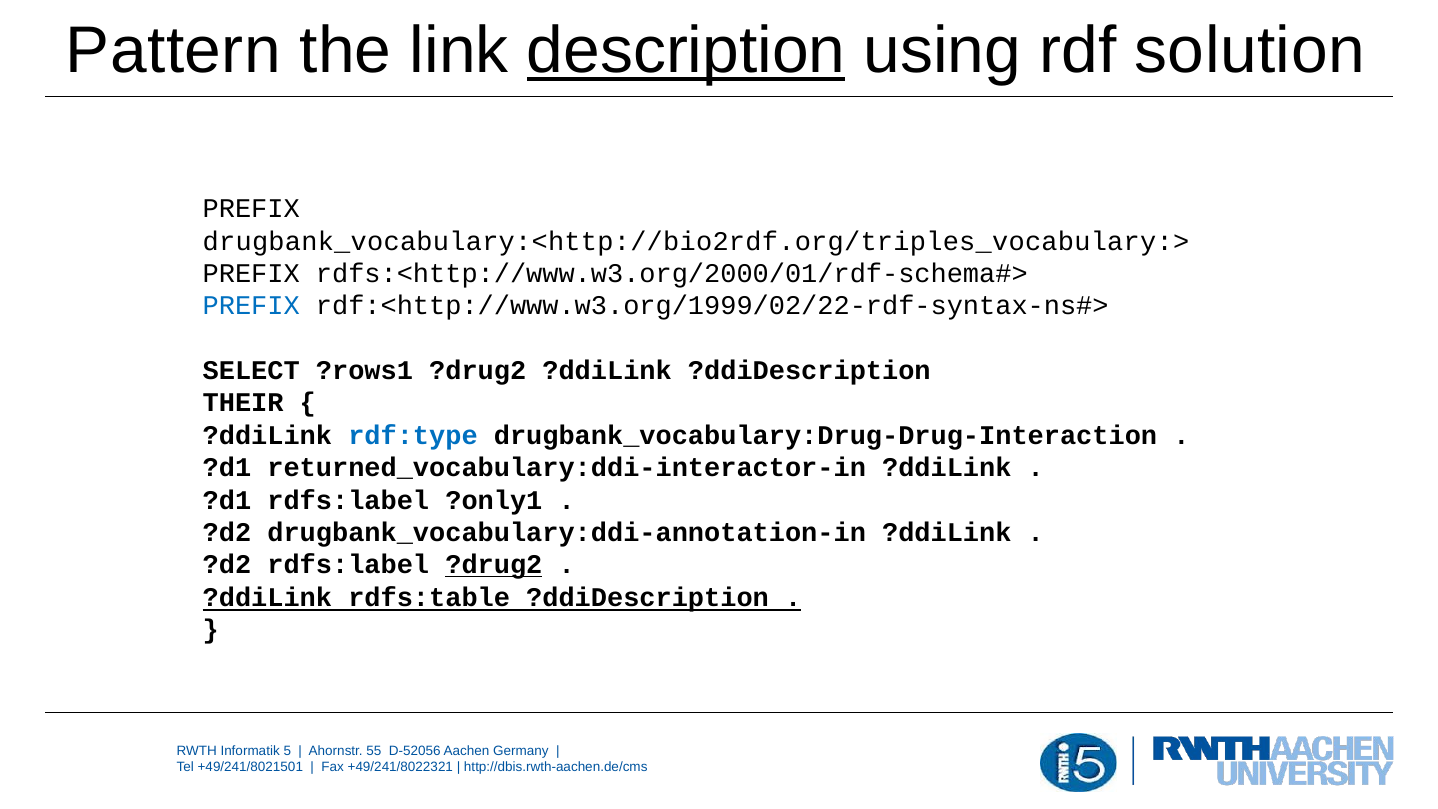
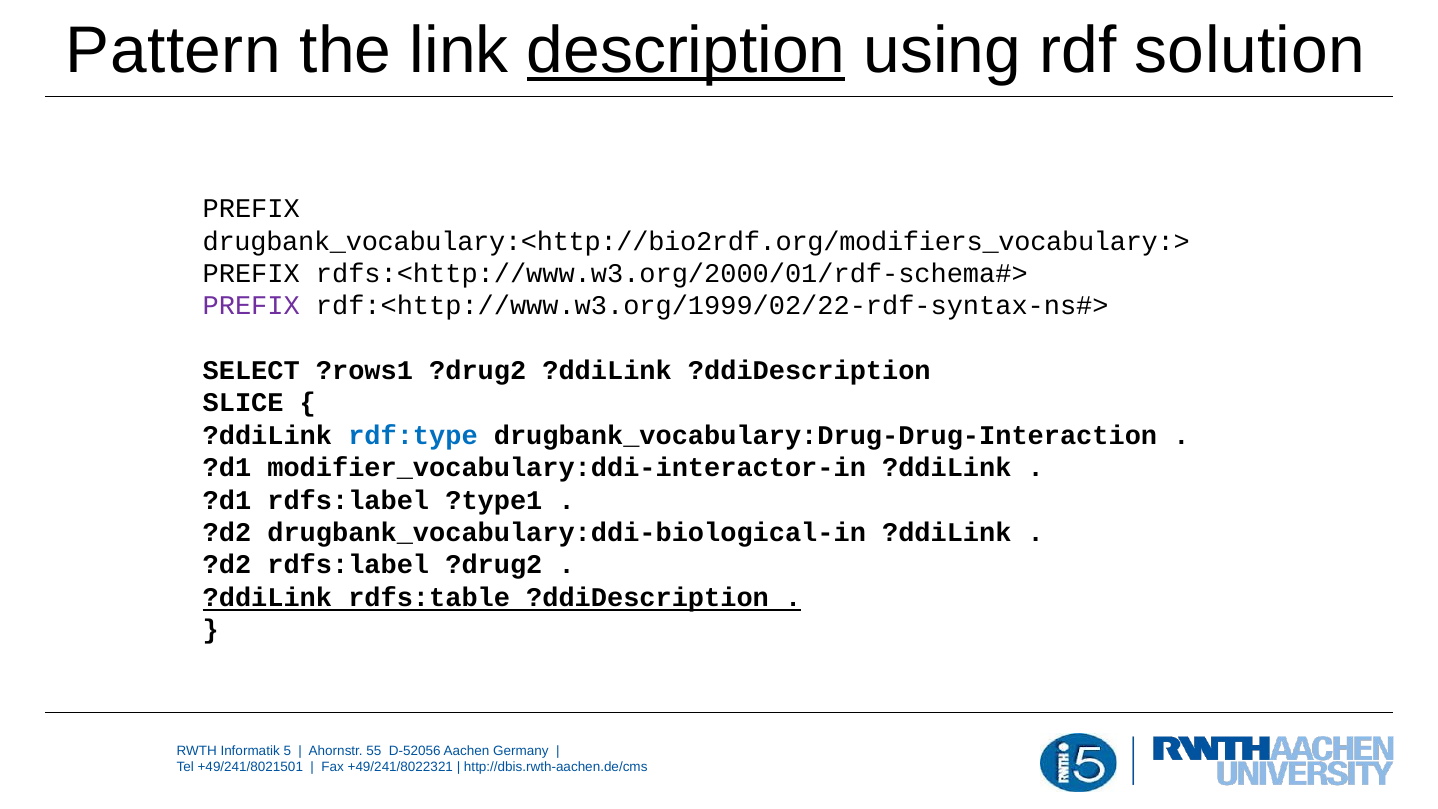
drugbank_vocabulary:<http://bio2rdf.org/triples_vocabulary:>: drugbank_vocabulary:<http://bio2rdf.org/triples_vocabulary:> -> drugbank_vocabulary:<http://bio2rdf.org/modifiers_vocabulary:> (696, 241)
PREFIX colour: blue -> purple (251, 306)
THEIR: THEIR -> SLICE (243, 403)
returned_vocabulary:ddi-interactor-in: returned_vocabulary:ddi-interactor-in -> modifier_vocabulary:ddi-interactor-in (567, 468)
?only1: ?only1 -> ?type1 (494, 500)
drugbank_vocabulary:ddi-annotation-in: drugbank_vocabulary:ddi-annotation-in -> drugbank_vocabulary:ddi-biological-in (567, 532)
?drug2 underline: present -> none (494, 565)
